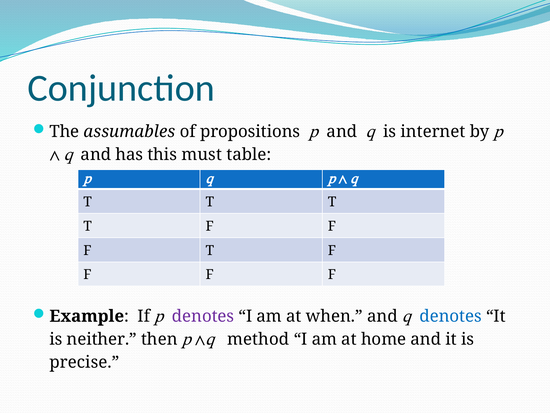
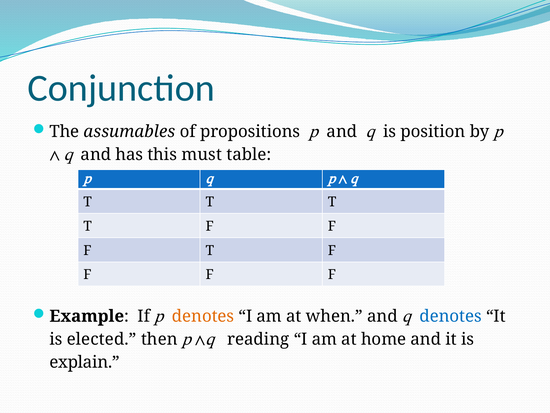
internet: internet -> position (433, 132)
denotes colour: purple -> orange (203, 316)
neither: neither -> elected (102, 339)
method: method -> reading (258, 339)
precise: precise -> explain (85, 362)
